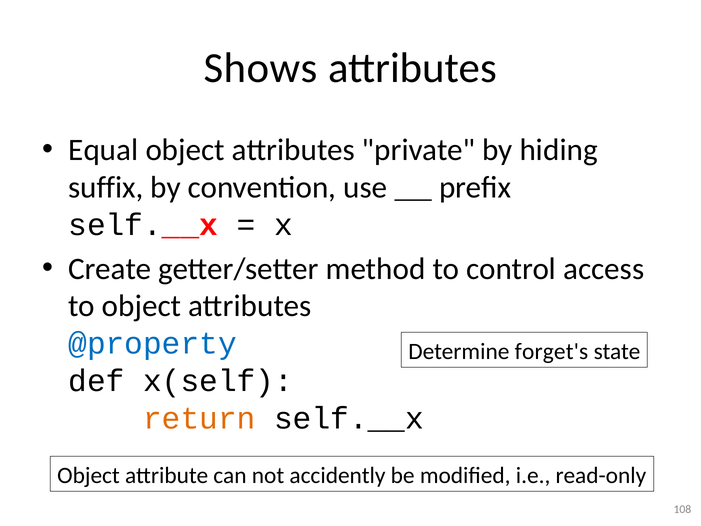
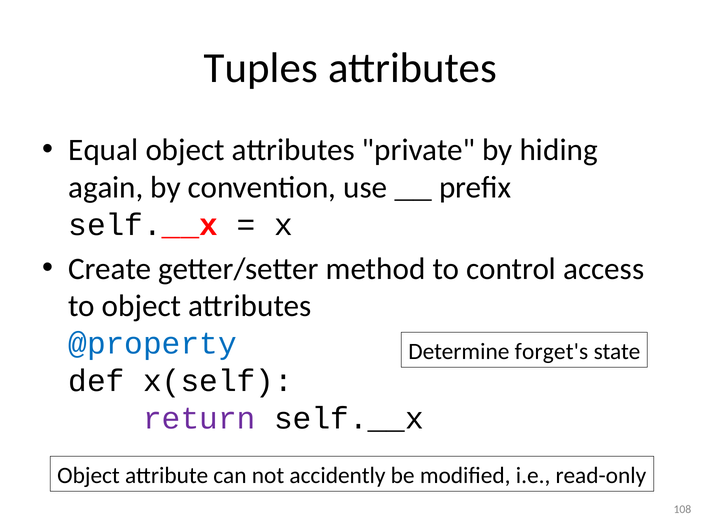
Shows: Shows -> Tuples (261, 68)
suffix: suffix -> again (106, 188)
return colour: orange -> purple (199, 418)
